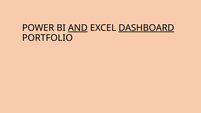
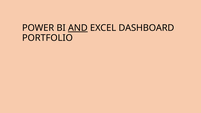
DASHBOARD underline: present -> none (146, 28)
